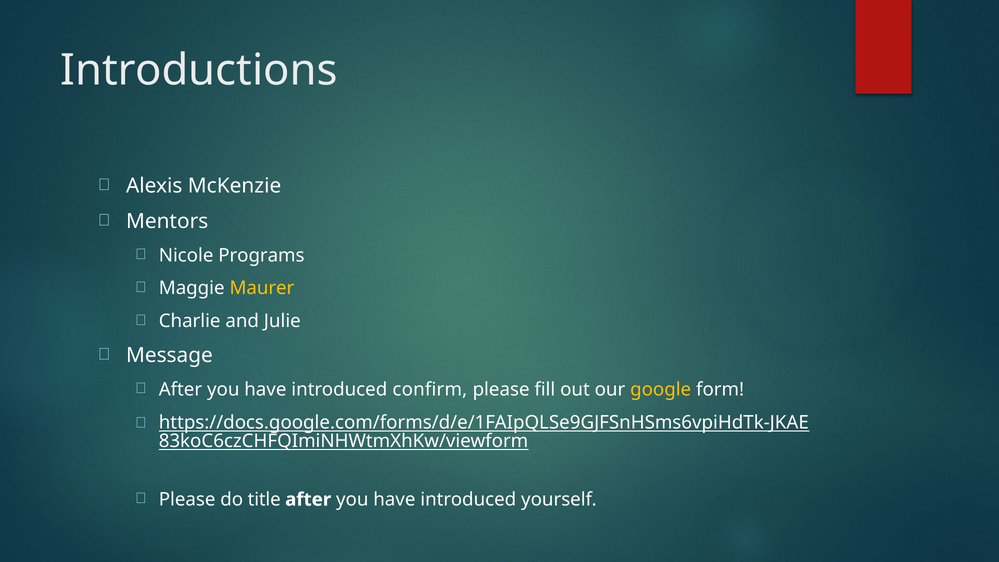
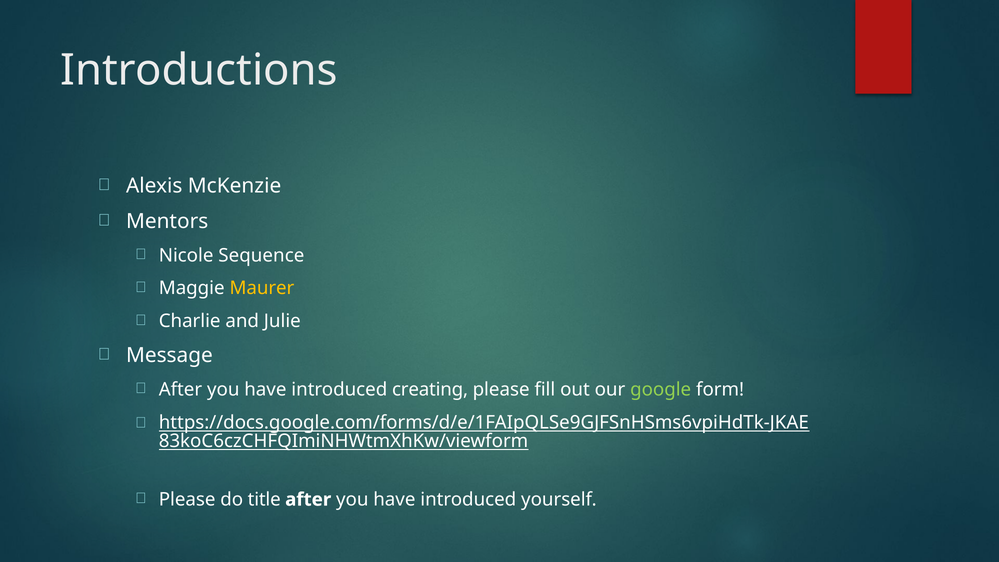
Programs: Programs -> Sequence (261, 255)
confirm: confirm -> creating (430, 389)
google colour: yellow -> light green (661, 389)
